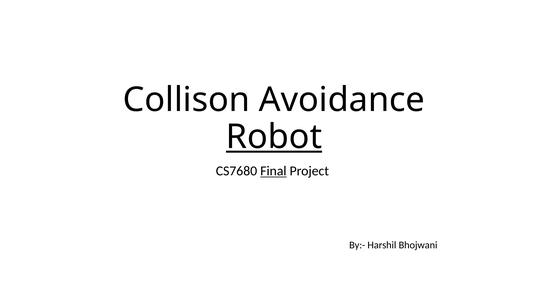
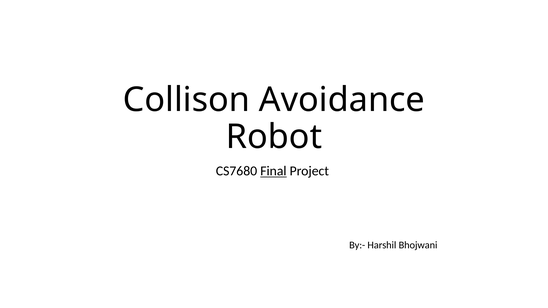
Robot underline: present -> none (274, 137)
